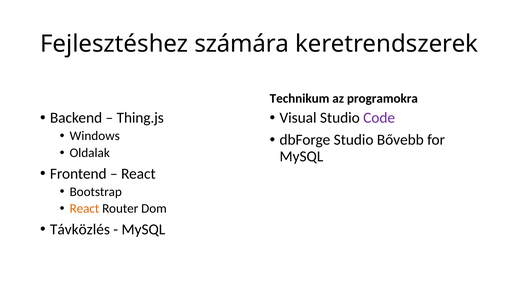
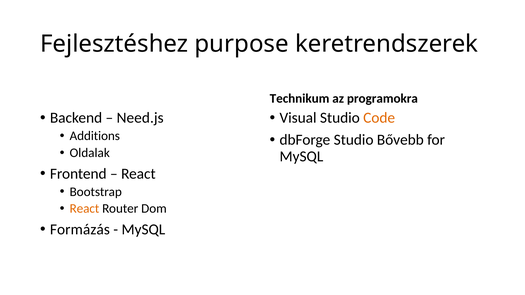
számára: számára -> purpose (242, 44)
Thing.js: Thing.js -> Need.js (140, 118)
Code colour: purple -> orange (379, 118)
Windows: Windows -> Additions (95, 136)
Távközlés: Távközlés -> Formázás (80, 230)
